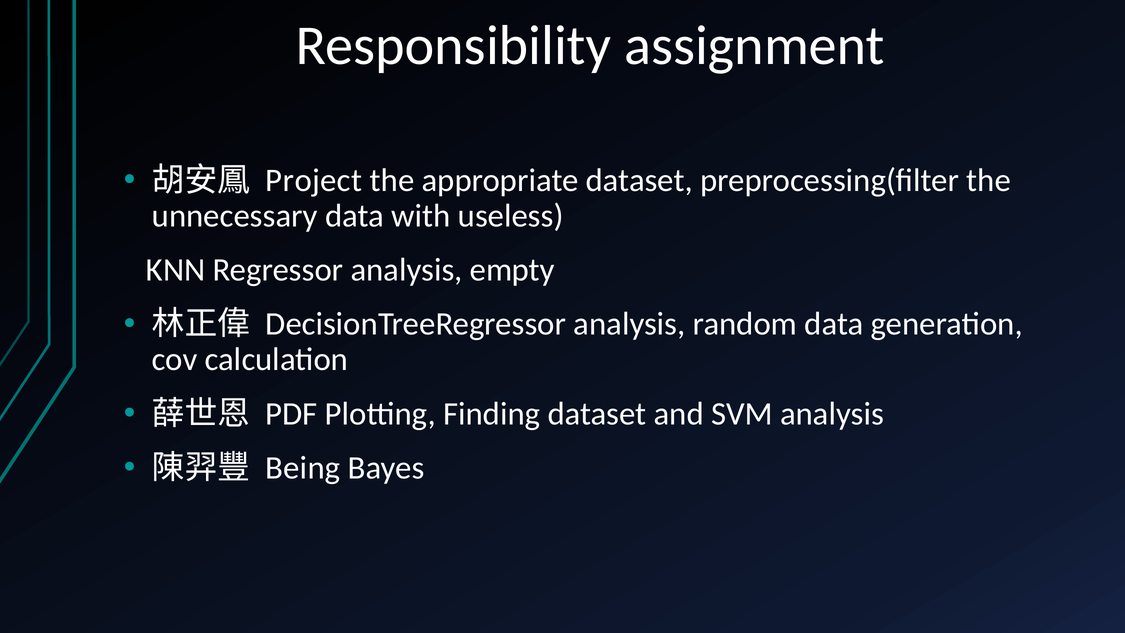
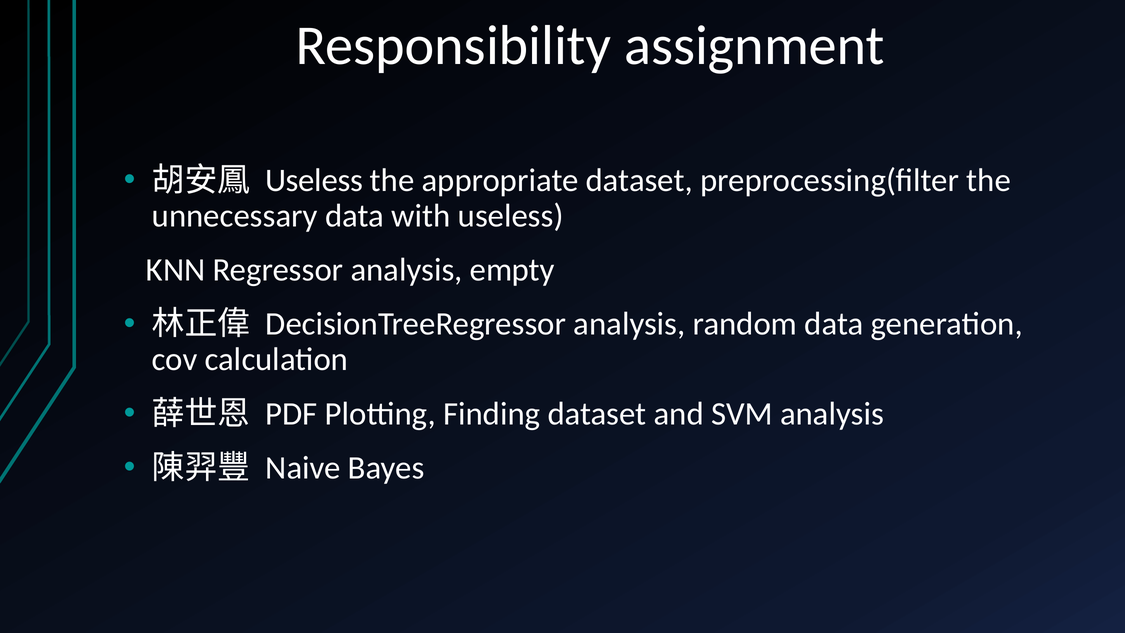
Project: Project -> Useless (314, 180)
Being: Being -> Naive (303, 468)
